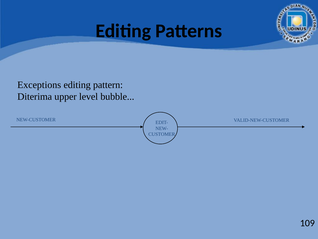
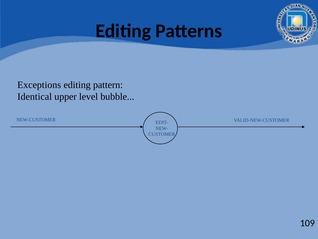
Diterima: Diterima -> Identical (35, 96)
